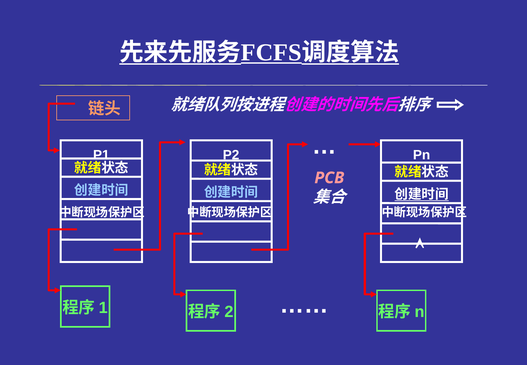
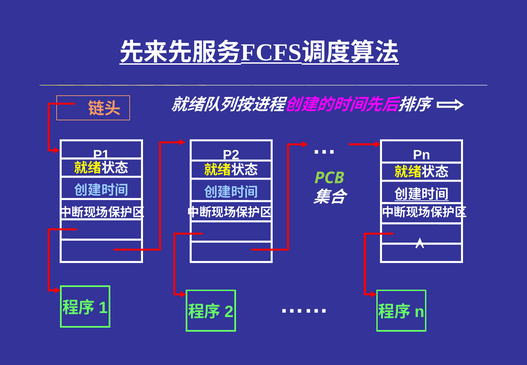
PCB colour: pink -> light green (329, 178)
